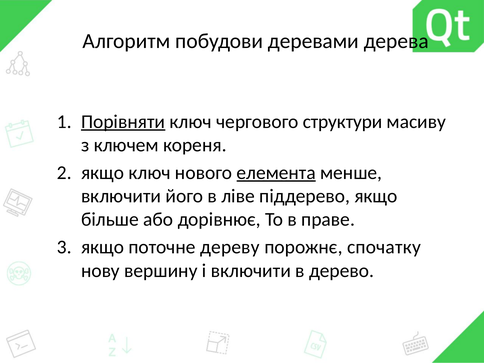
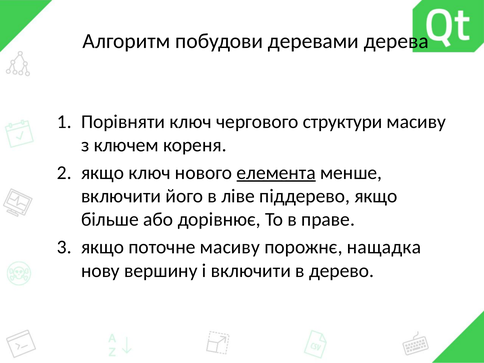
Порівняти underline: present -> none (123, 122)
поточне дереву: дереву -> масиву (230, 247)
спочатку: спочатку -> нащадка (384, 247)
